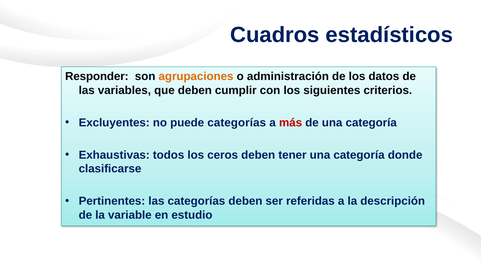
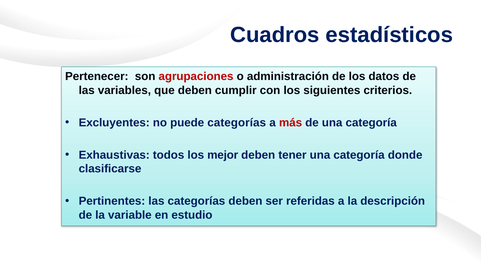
Responder: Responder -> Pertenecer (97, 77)
agrupaciones colour: orange -> red (196, 77)
ceros: ceros -> mejor (223, 155)
